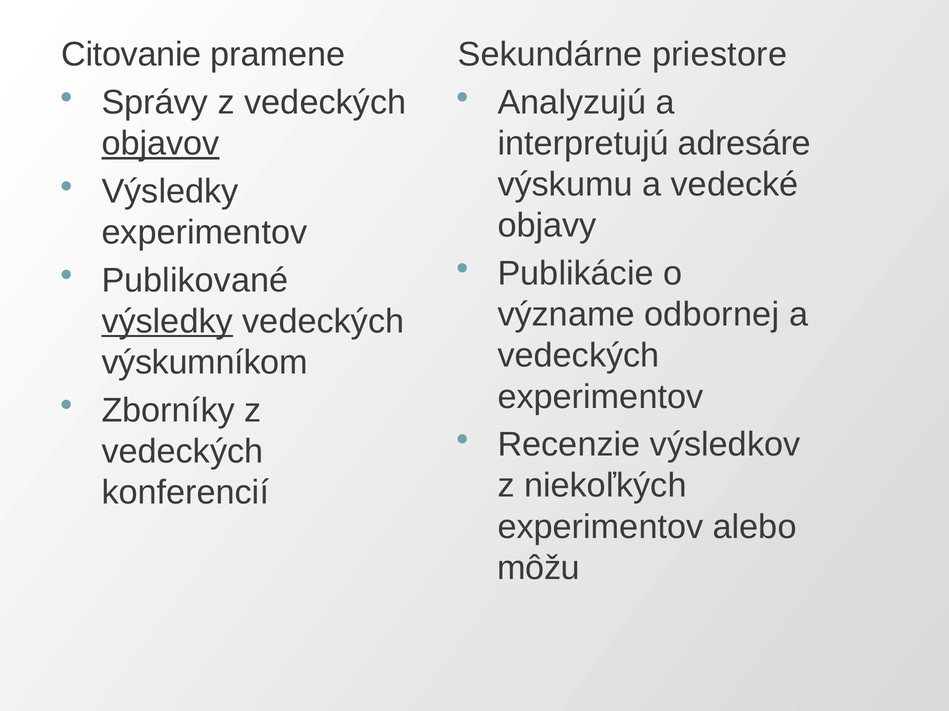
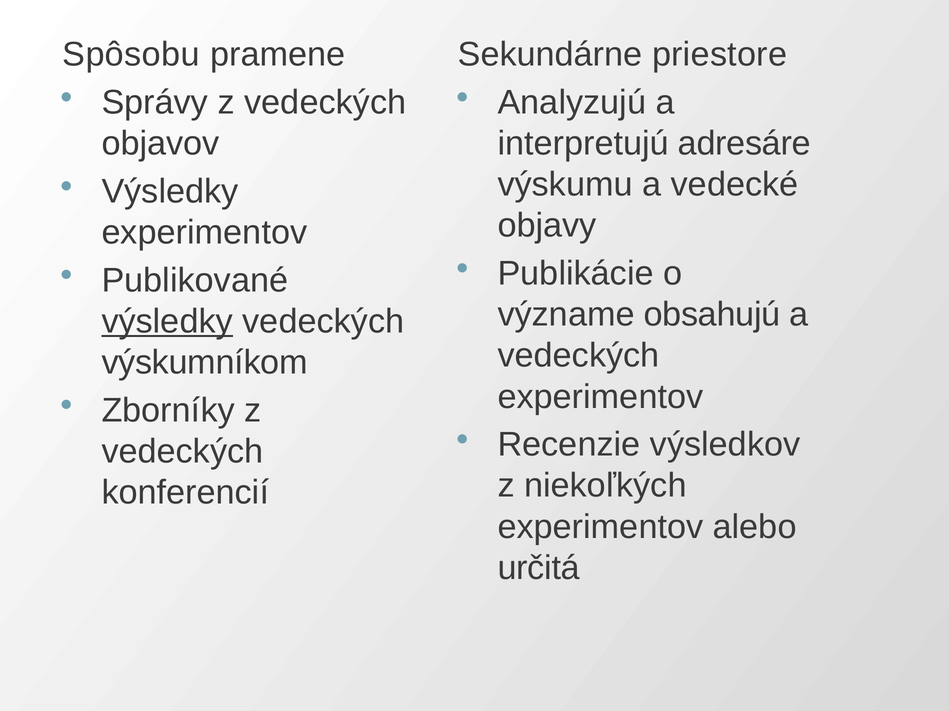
Citovanie: Citovanie -> Spôsobu (131, 55)
objavov underline: present -> none (161, 144)
odbornej: odbornej -> obsahujú (712, 315)
môžu: môžu -> určitá (539, 568)
